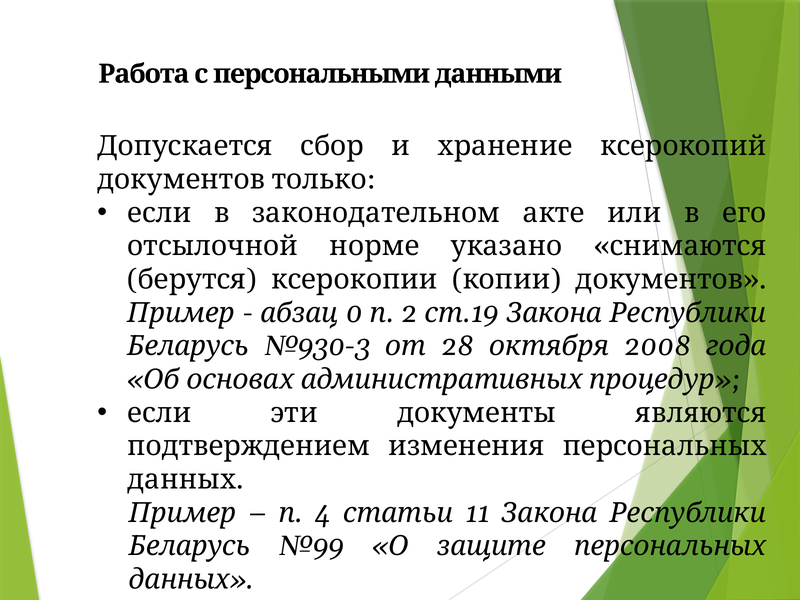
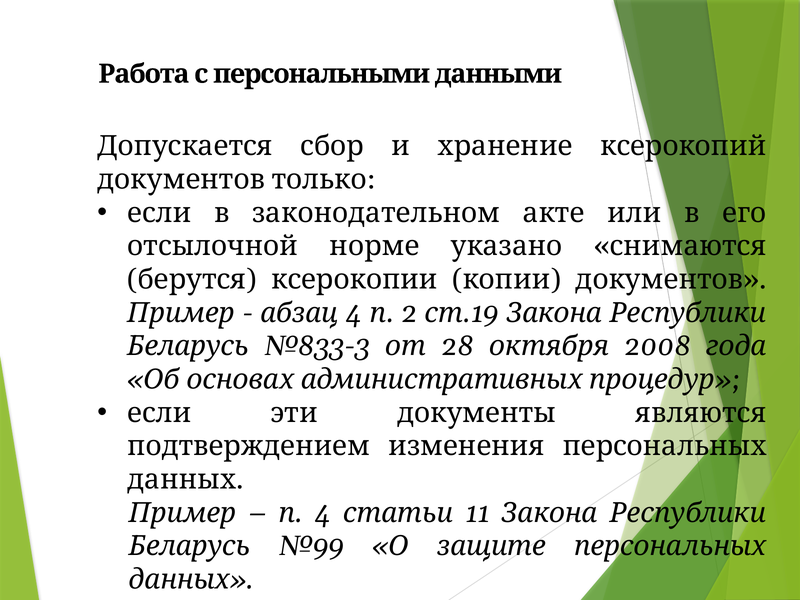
0: 0 -> 4 (354, 313)
№930-3: №930-3 -> №833-3 (317, 346)
